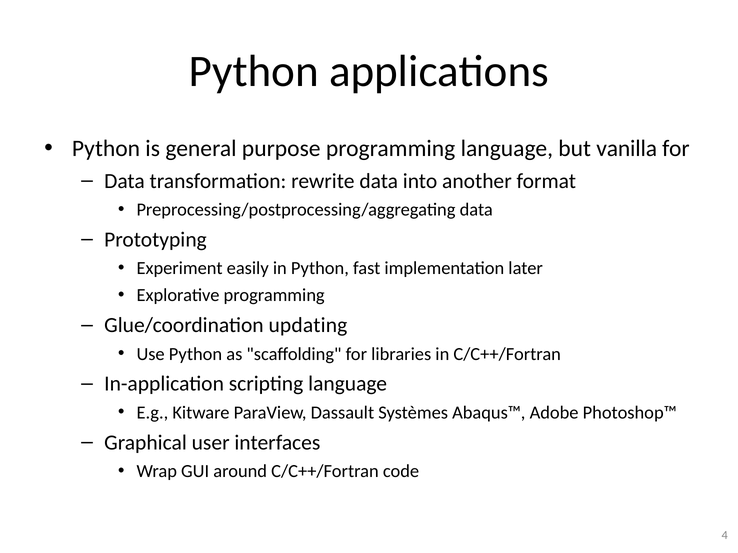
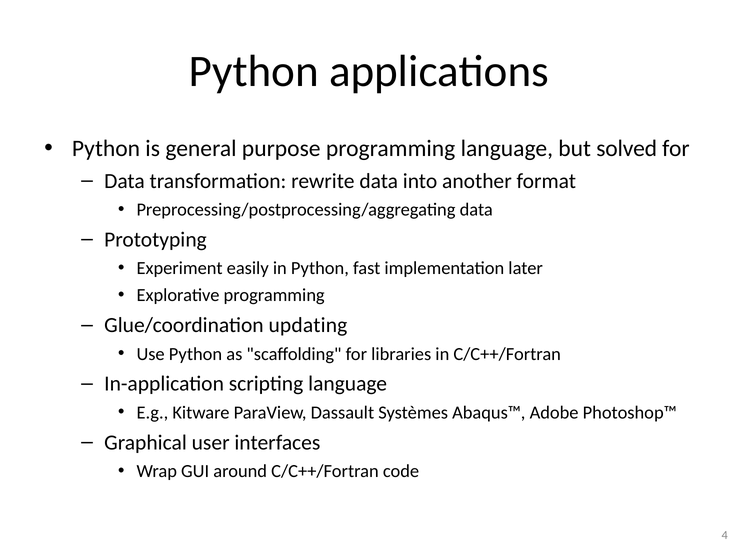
vanilla: vanilla -> solved (627, 149)
